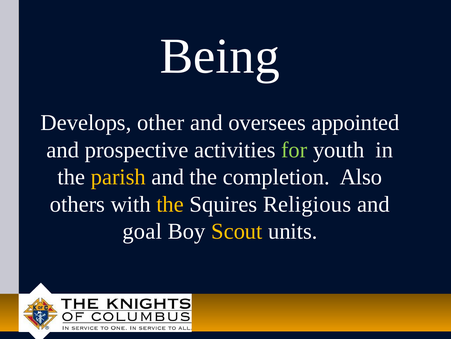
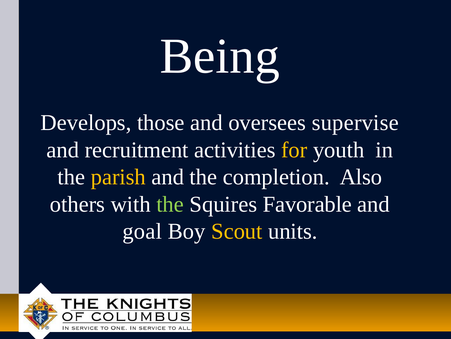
other: other -> those (161, 123)
appointed: appointed -> supervise (355, 123)
prospective: prospective -> recruitment (137, 150)
for colour: light green -> yellow (294, 150)
the colour: yellow -> light green (170, 204)
Religious: Religious -> Favorable (307, 204)
